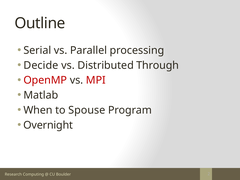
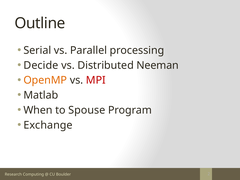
Through: Through -> Neeman (158, 65)
OpenMP colour: red -> orange (45, 80)
Overnight: Overnight -> Exchange (48, 125)
